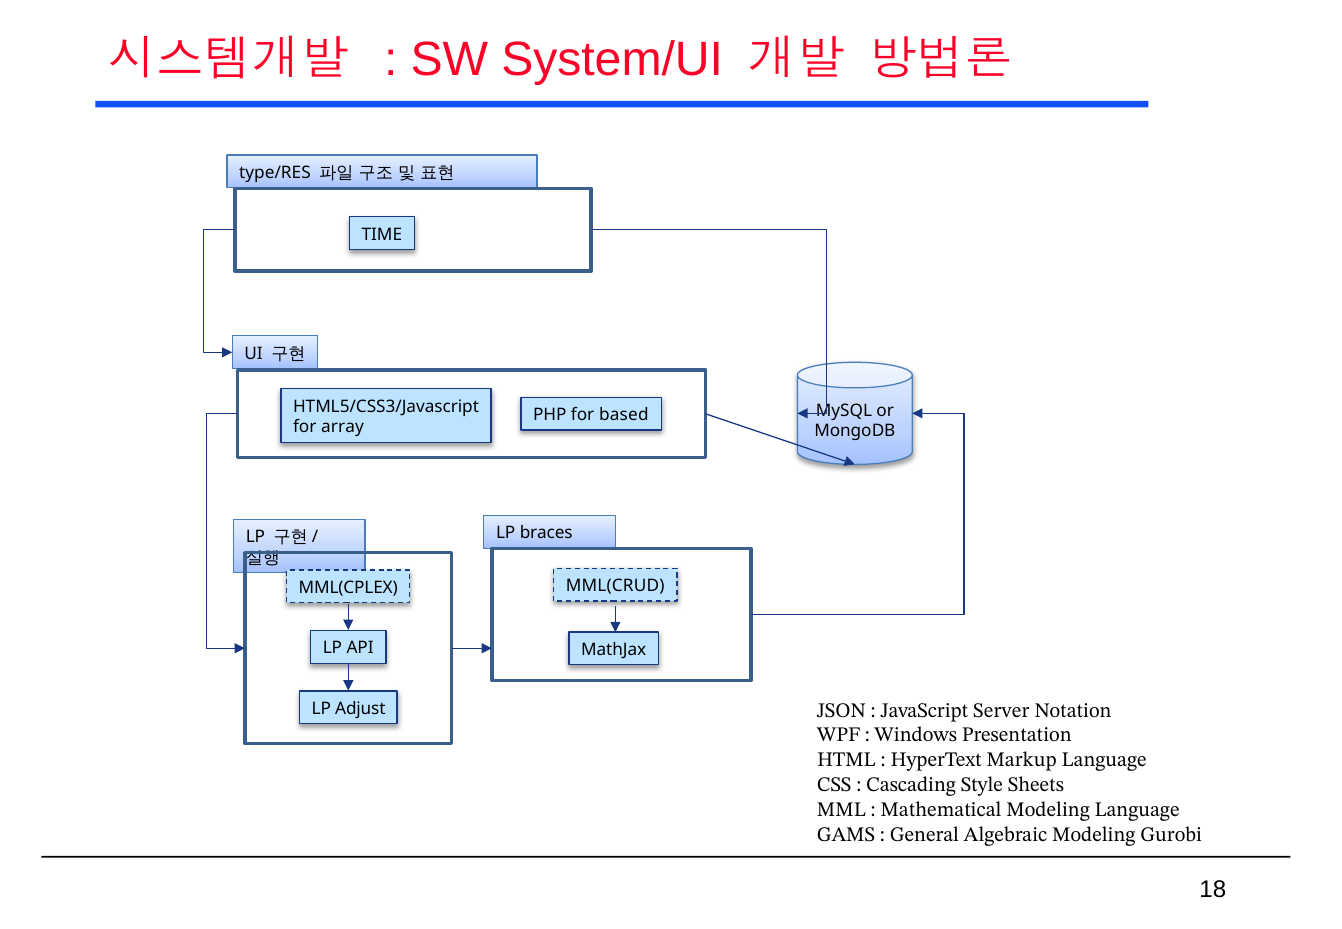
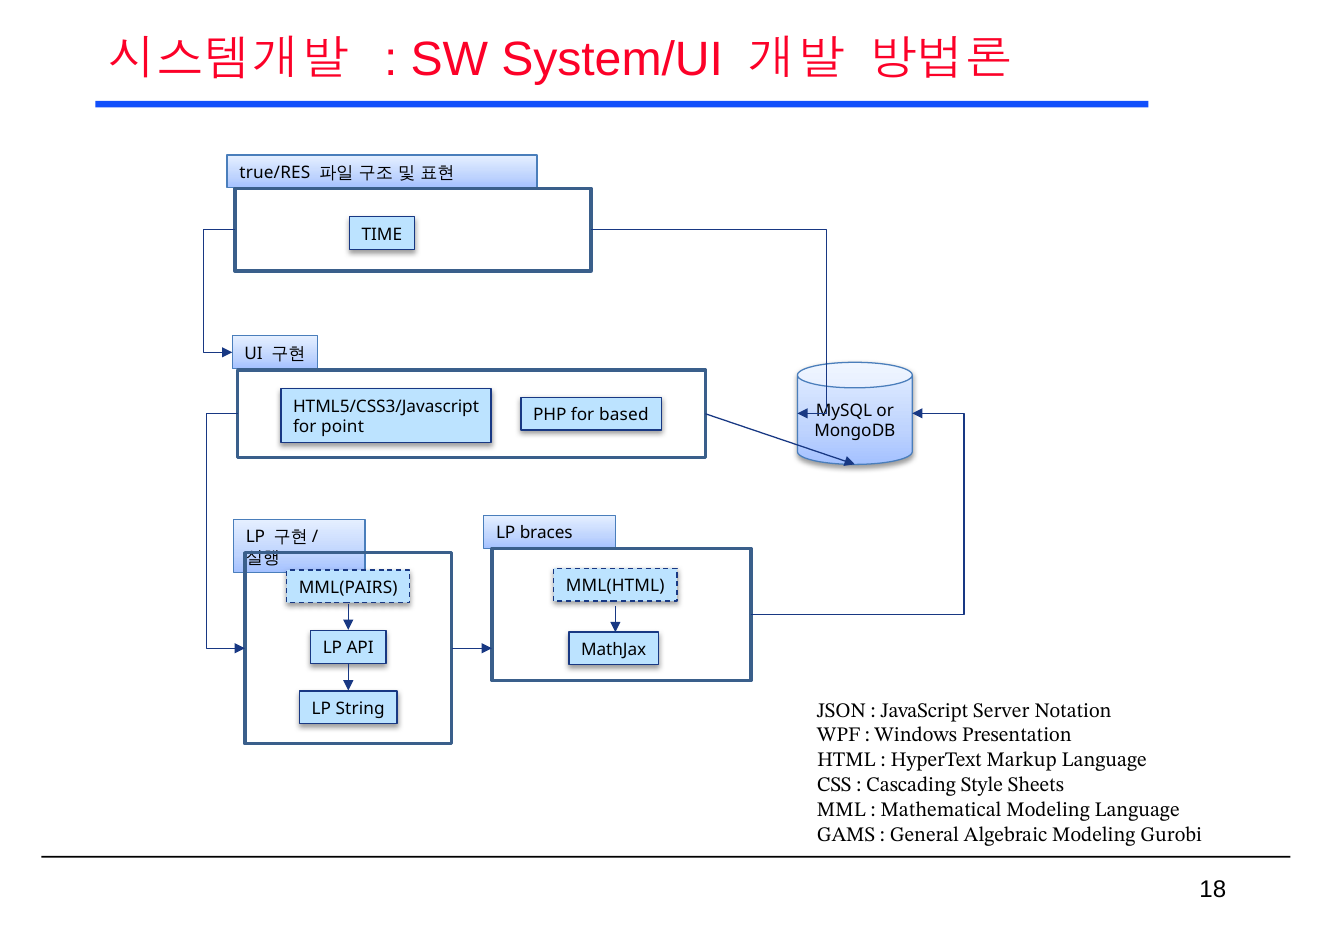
type/RES: type/RES -> true/RES (275, 173)
array: array -> point (343, 427)
MML(CRUD: MML(CRUD -> MML(HTML (615, 586)
MML(CPLEX: MML(CPLEX -> MML(PAIRS (348, 588)
Adjust: Adjust -> String (360, 709)
